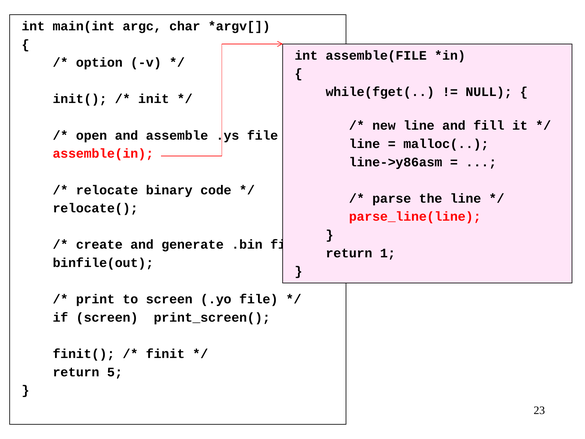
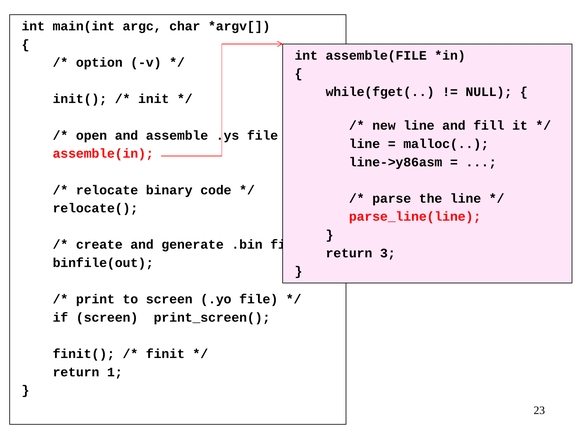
1: 1 -> 3 (388, 253)
5: 5 -> 1 (115, 372)
